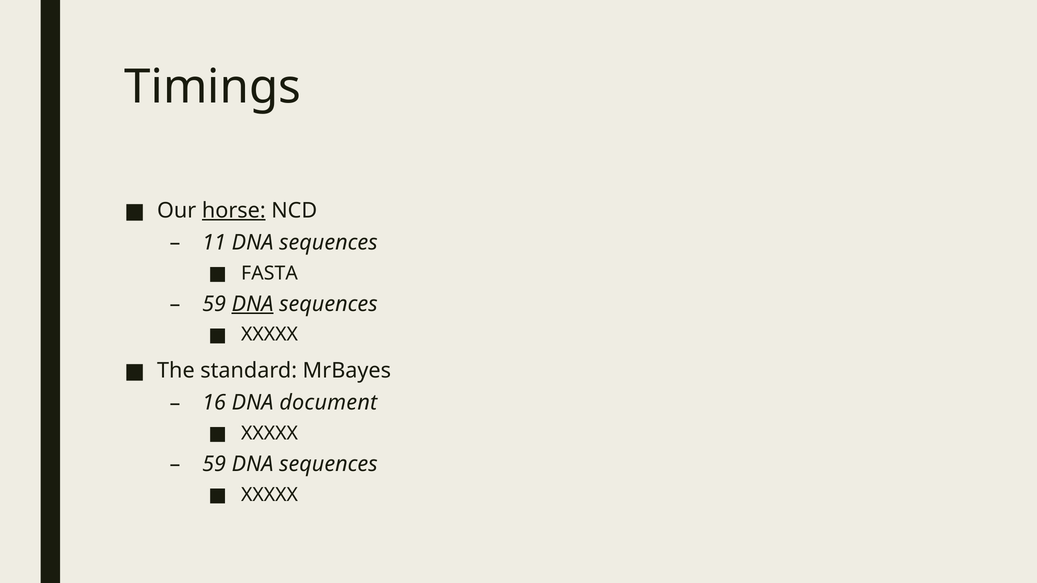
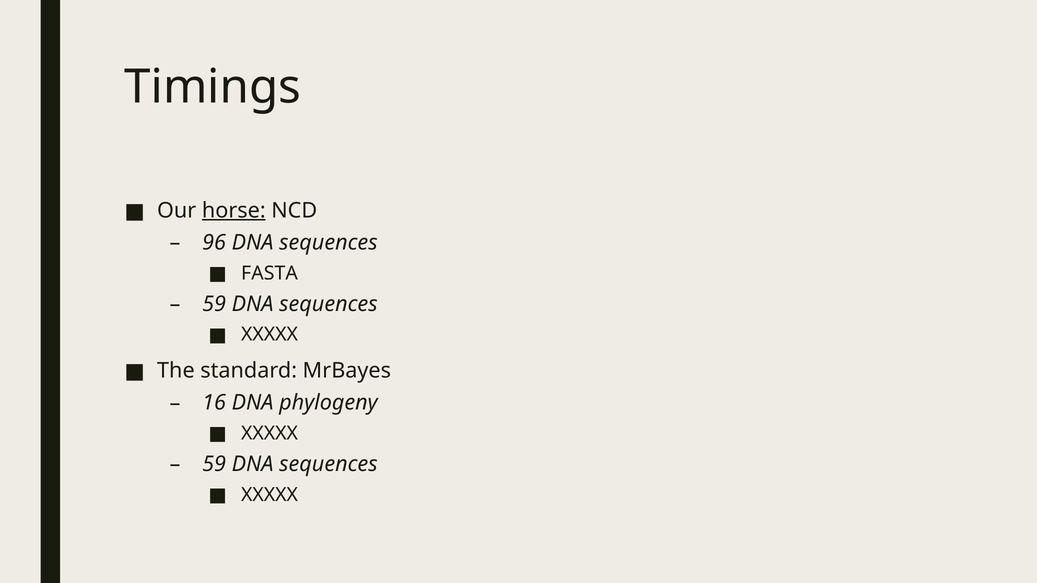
11: 11 -> 96 (214, 243)
DNA underline: present -> none (253, 304)
document: document -> phylogeny (328, 403)
